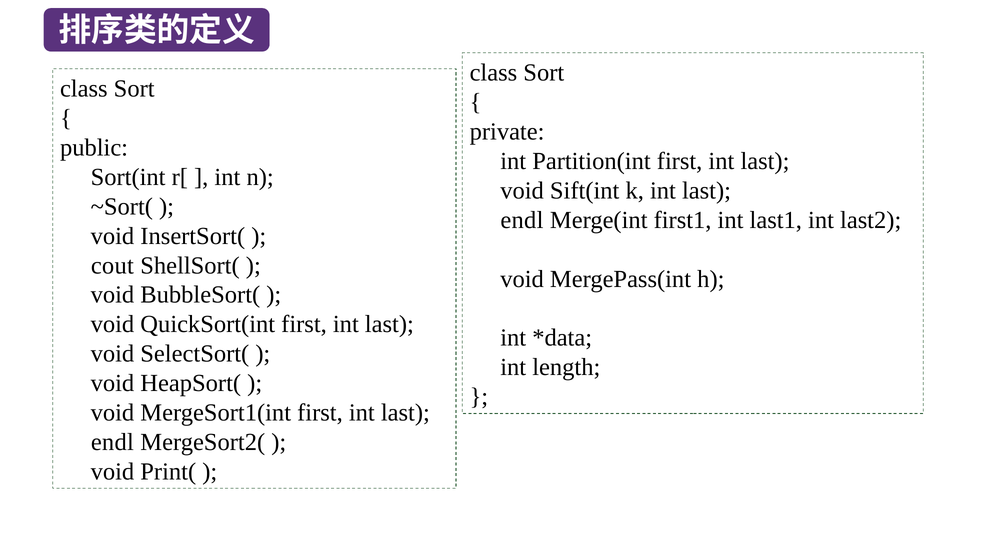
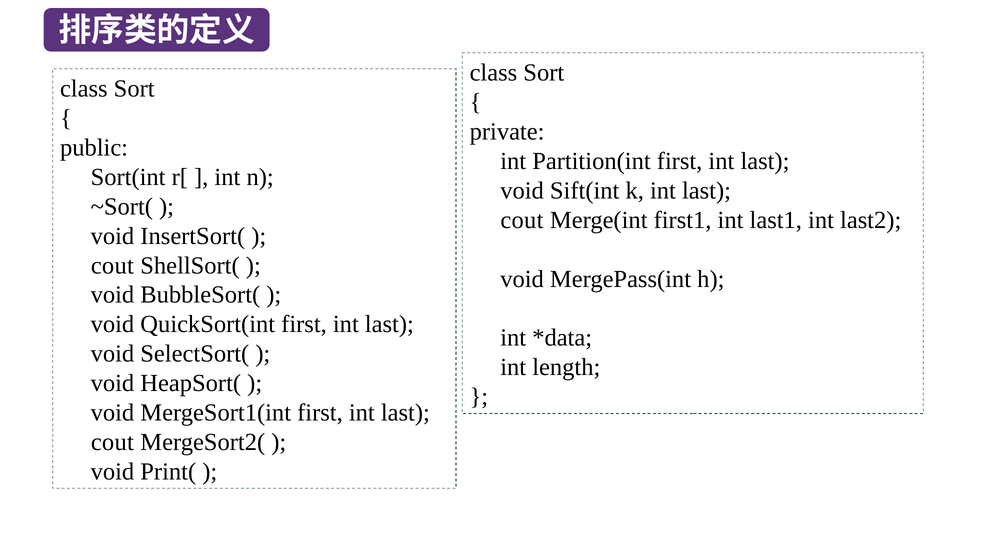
endl: endl -> cout (522, 220)
endl: endl -> cout (112, 442)
